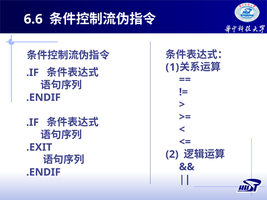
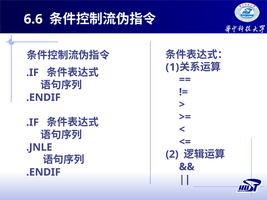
.EXIT: .EXIT -> .JNLE (39, 147)
